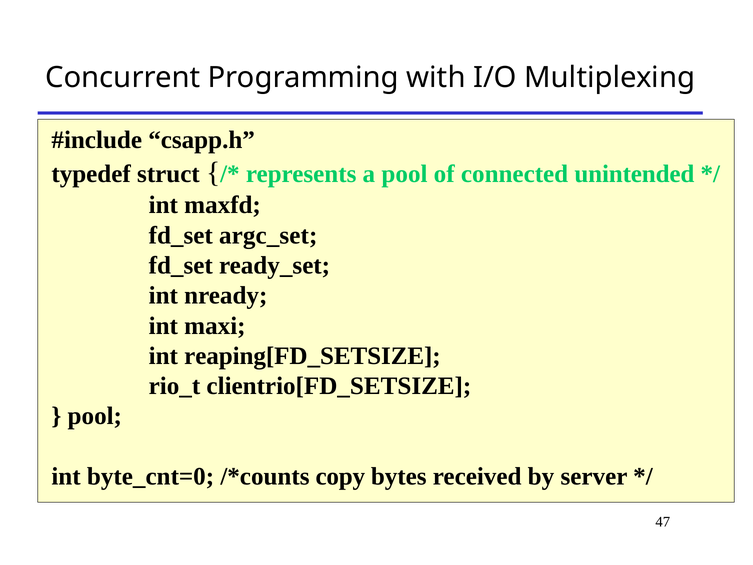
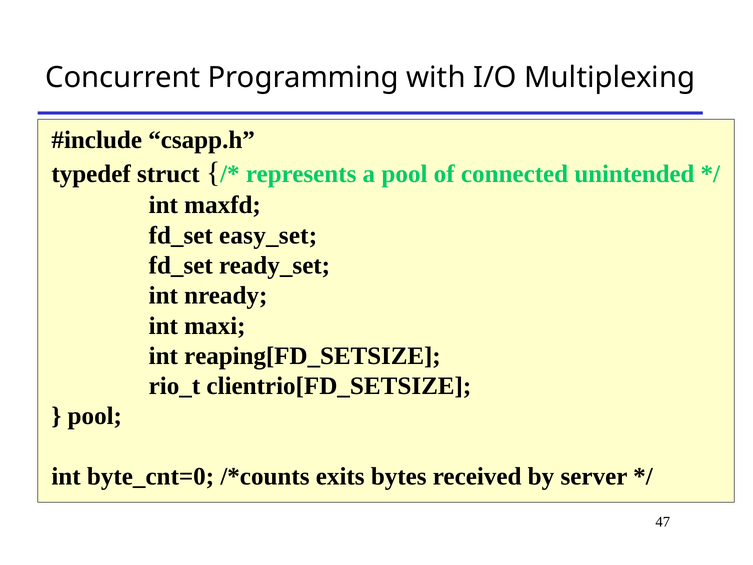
argc_set: argc_set -> easy_set (268, 235)
copy: copy -> exits (340, 476)
